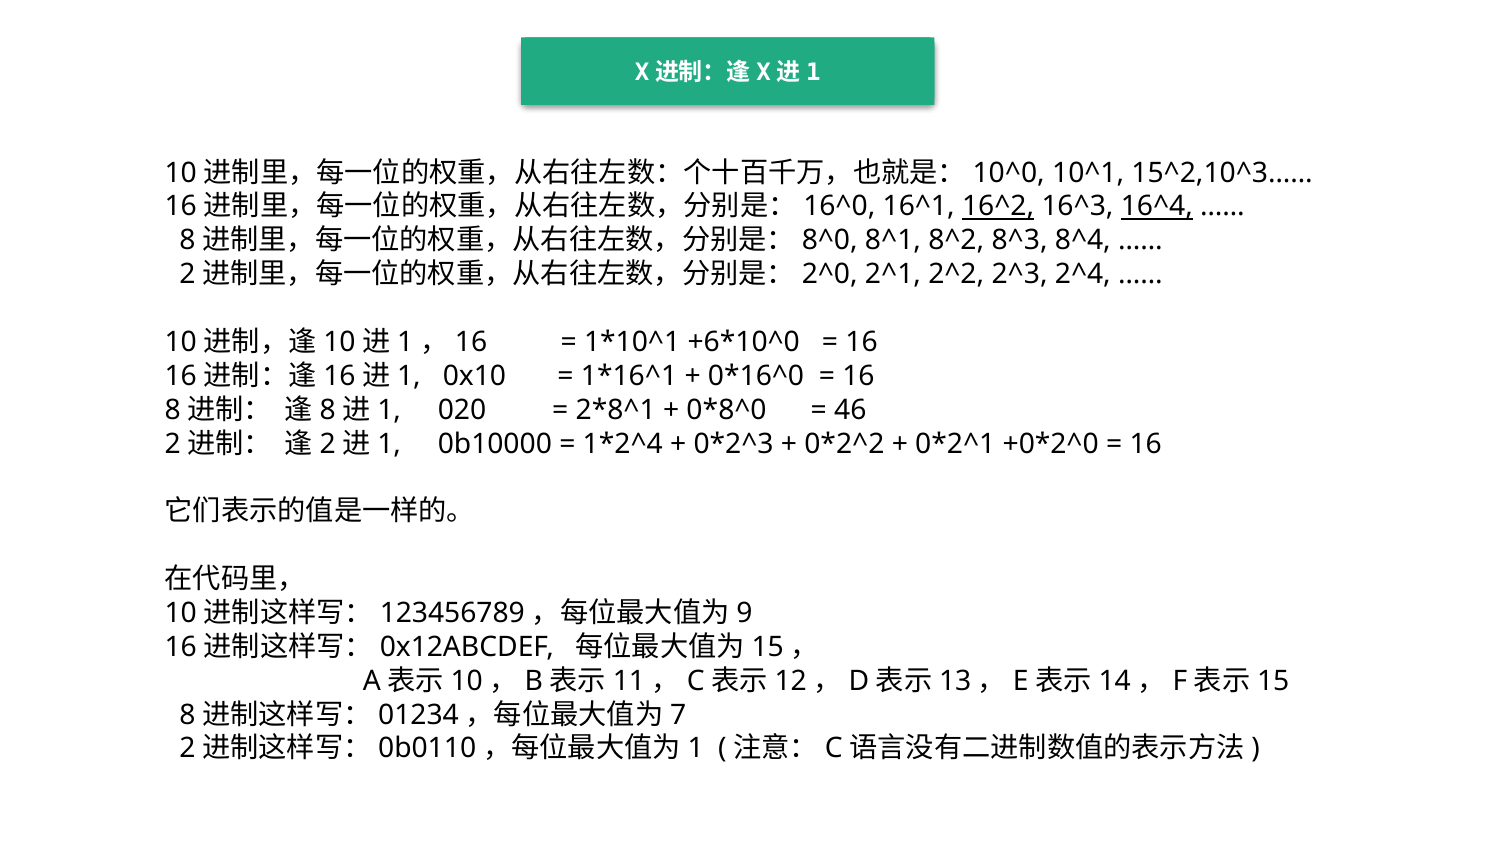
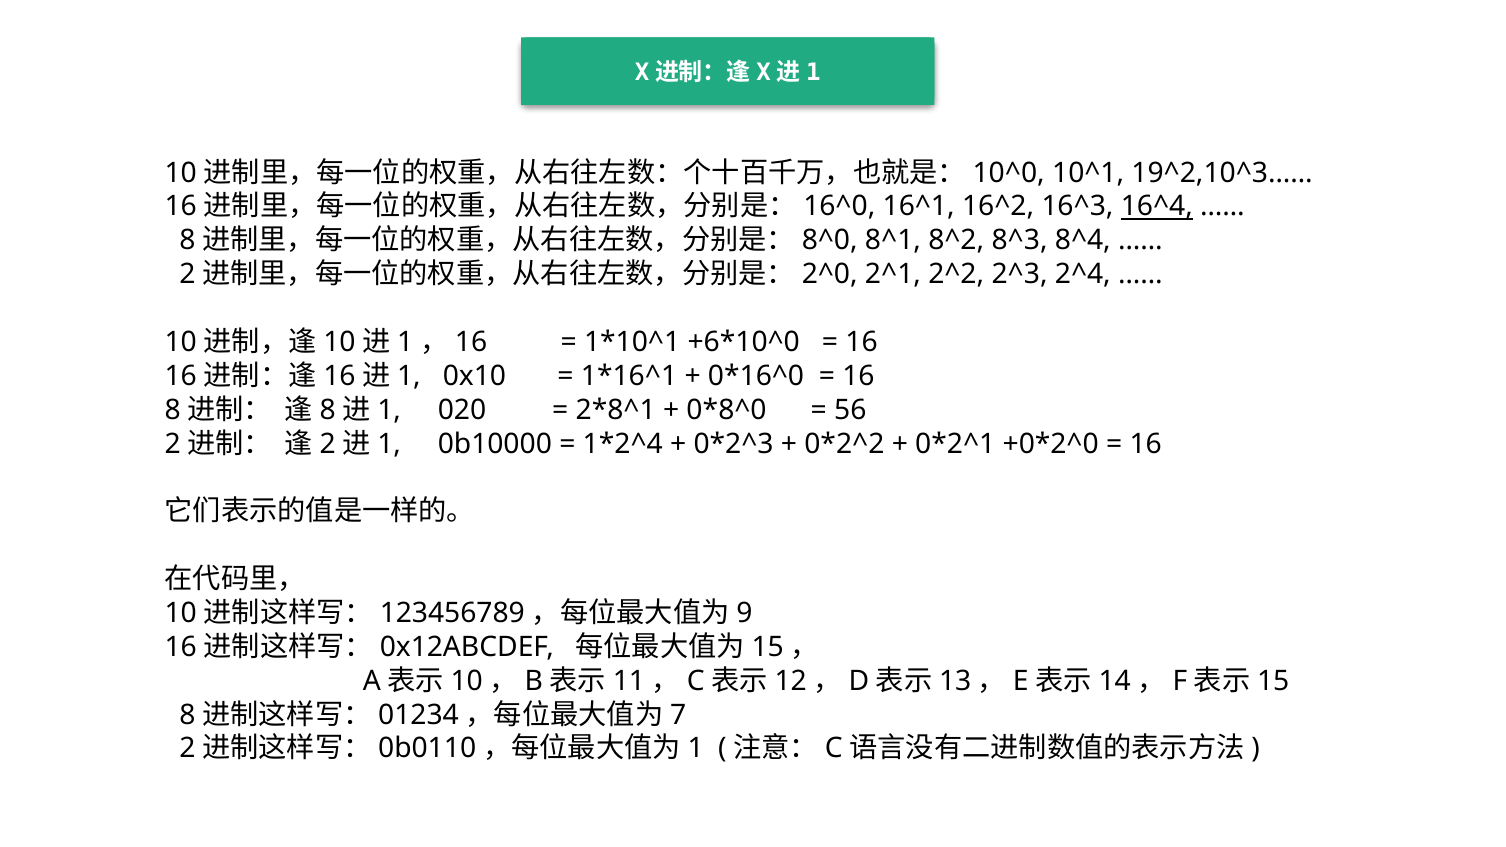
15^2,10^3……: 15^2,10^3…… -> 19^2,10^3…… (1222, 173)
16^2 underline: present -> none (998, 207)
46: 46 -> 56 (850, 410)
